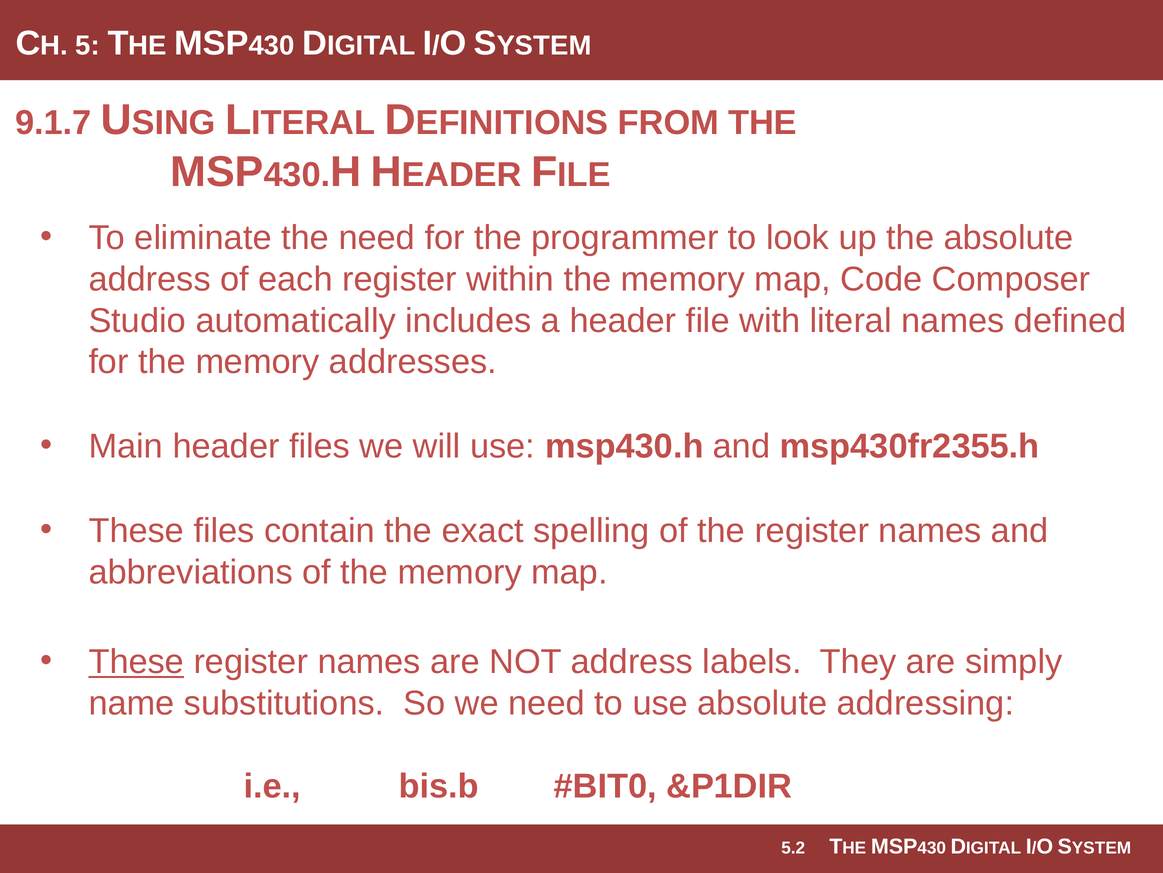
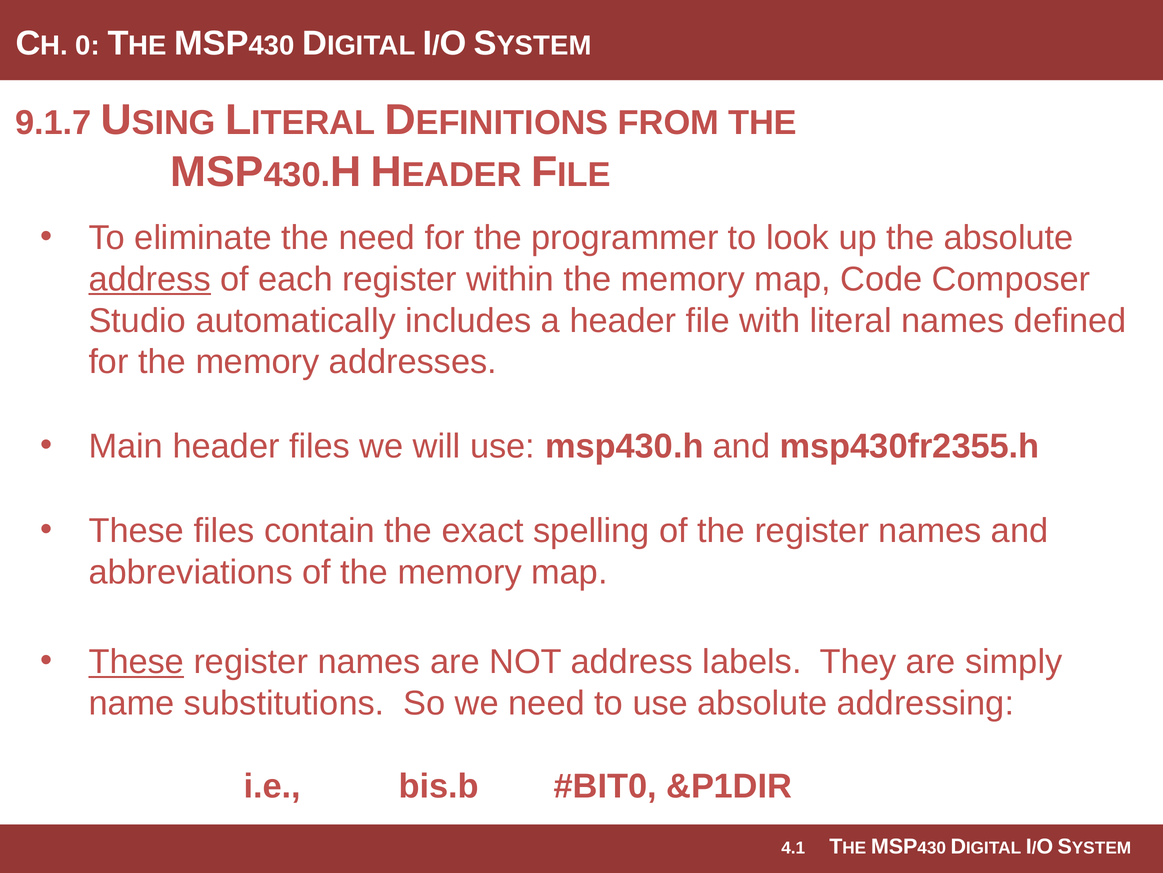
5: 5 -> 0 (88, 46)
address underline: none -> present (150, 279)
5.2: 5.2 -> 4.1 (793, 847)
